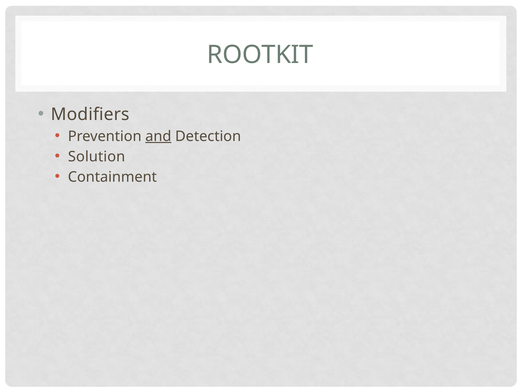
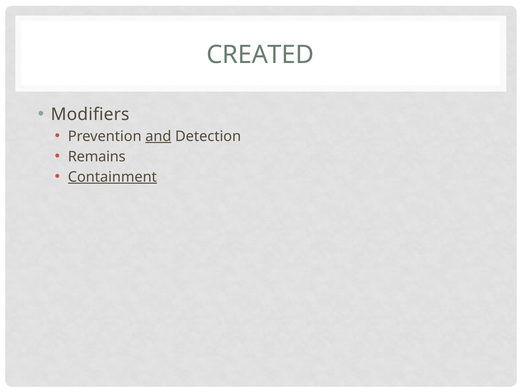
ROOTKIT: ROOTKIT -> CREATED (260, 55)
Solution: Solution -> Remains (97, 156)
Containment underline: none -> present (112, 177)
